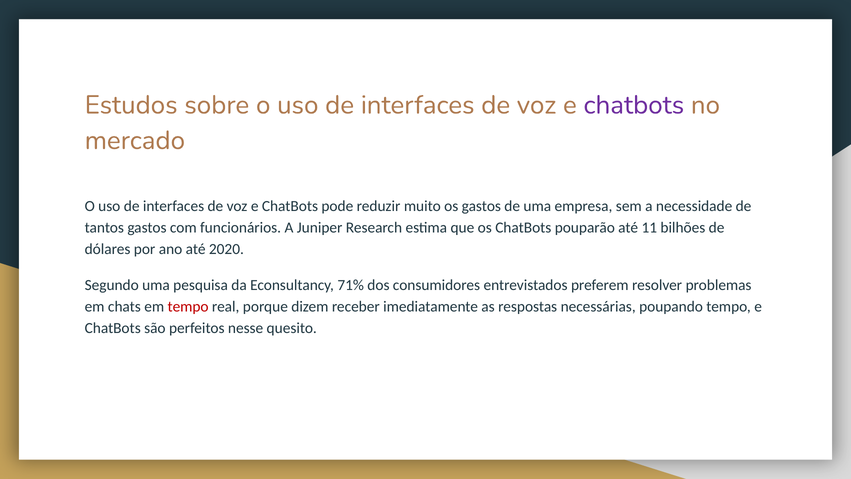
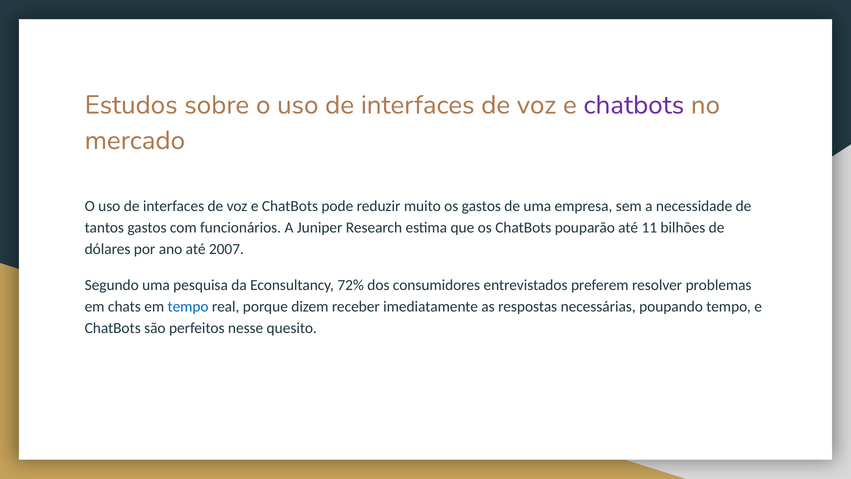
2020: 2020 -> 2007 (226, 249)
71%: 71% -> 72% (351, 285)
tempo colour: red -> blue (188, 306)
